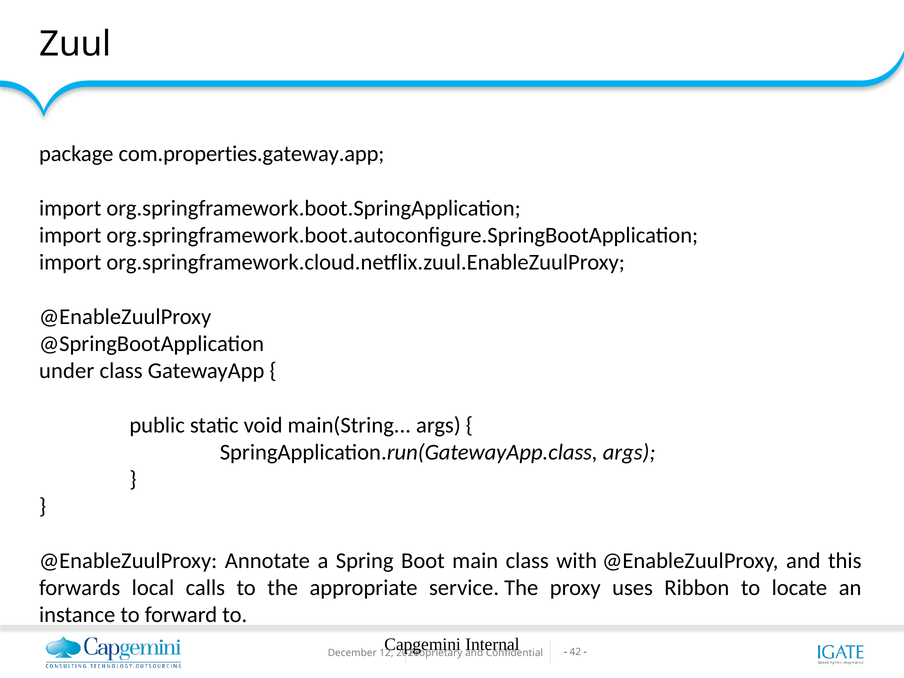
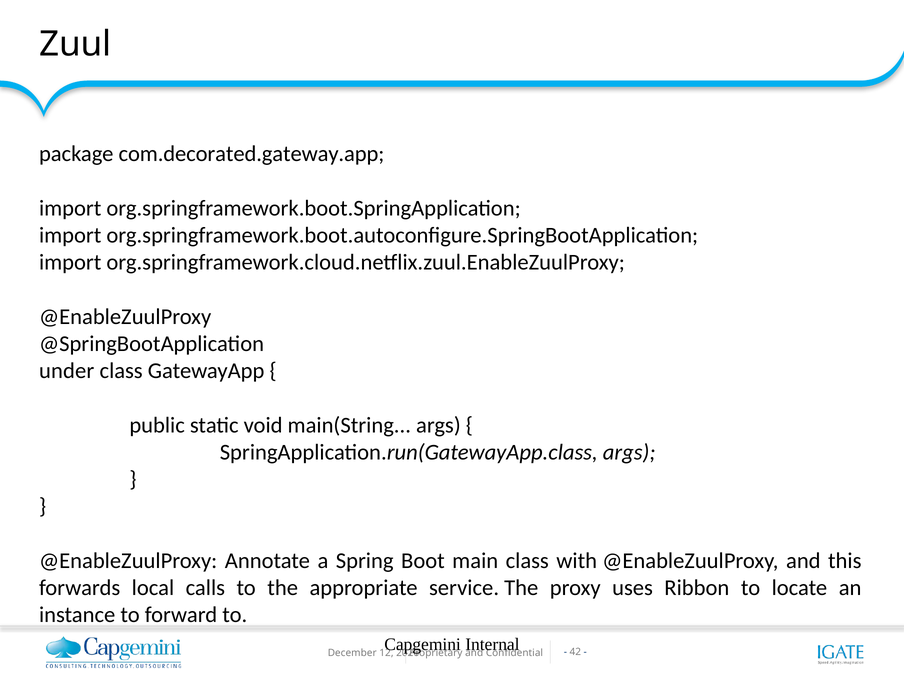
com.properties.gateway.app: com.properties.gateway.app -> com.decorated.gateway.app (251, 154)
